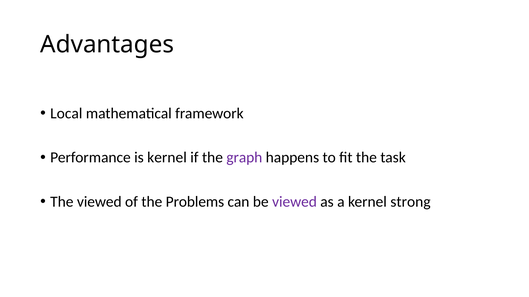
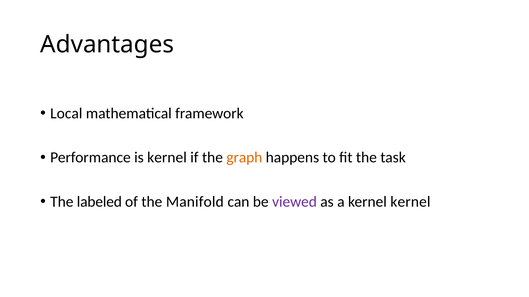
graph colour: purple -> orange (244, 158)
The viewed: viewed -> labeled (99, 202)
Problems: Problems -> Manifold (195, 202)
kernel strong: strong -> kernel (410, 202)
